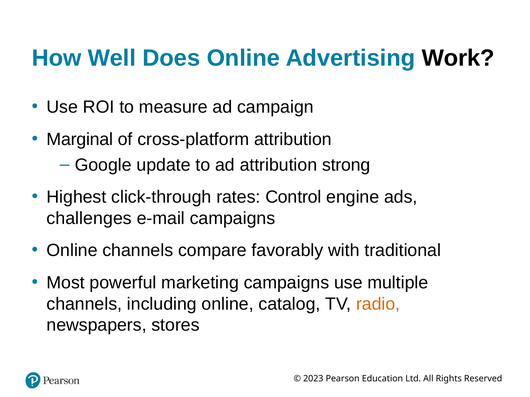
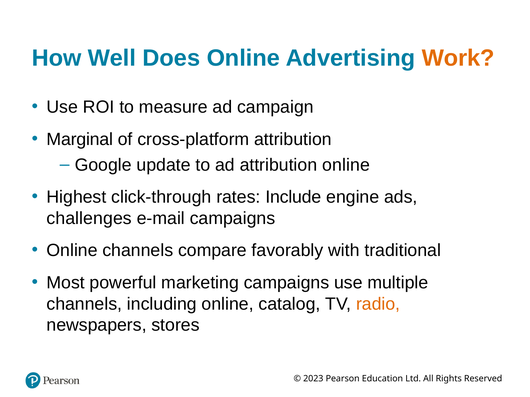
Work colour: black -> orange (458, 58)
attribution strong: strong -> online (346, 165)
Control: Control -> Include (293, 197)
